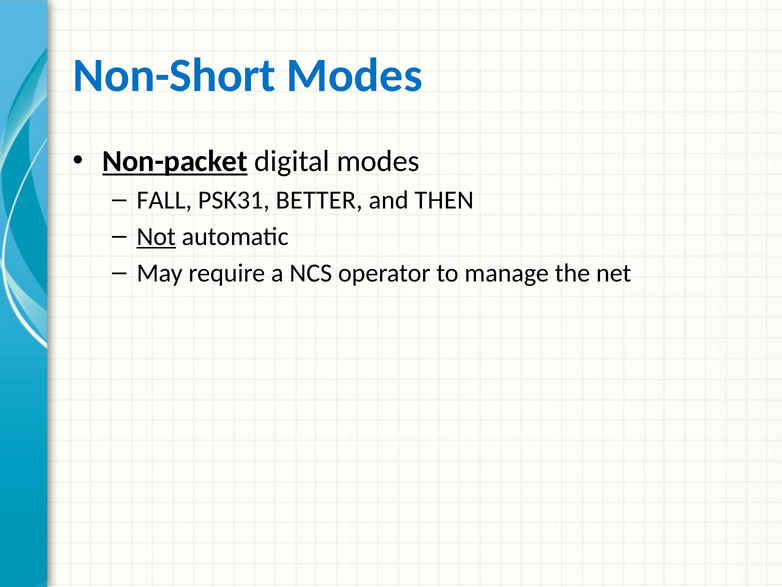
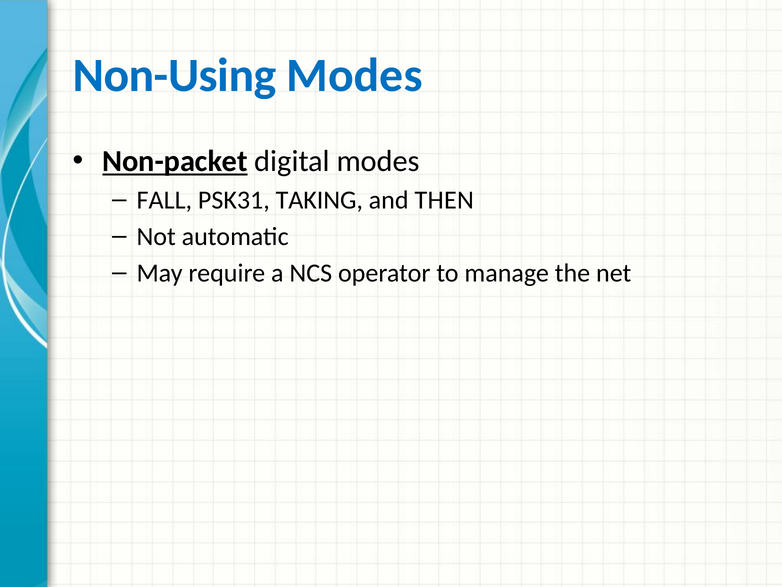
Non-Short: Non-Short -> Non-Using (175, 75)
BETTER: BETTER -> TAKING (319, 200)
Not underline: present -> none (156, 236)
